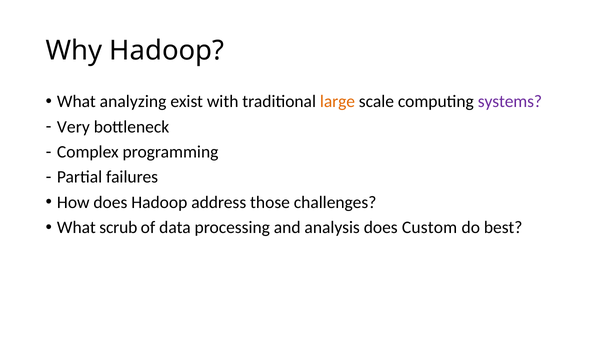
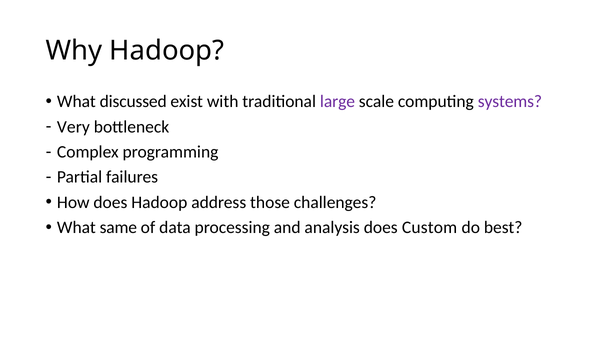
analyzing: analyzing -> discussed (133, 101)
large colour: orange -> purple (337, 101)
scrub: scrub -> same (118, 227)
